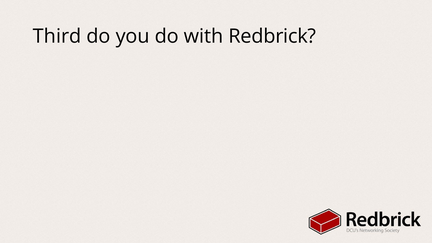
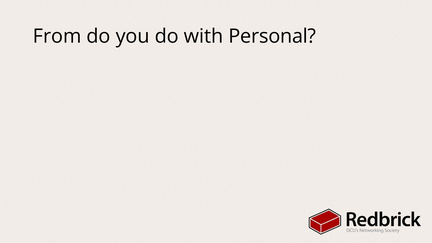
Third: Third -> From (57, 36)
Redbrick: Redbrick -> Personal (272, 36)
